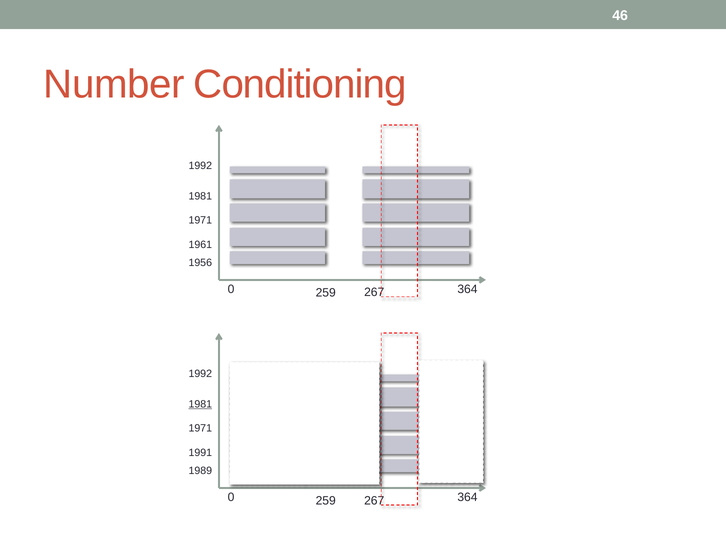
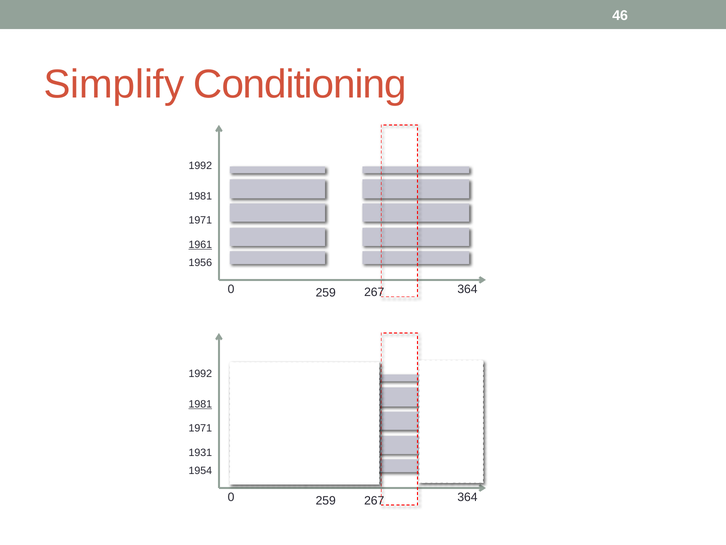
Number: Number -> Simplify (114, 85)
1961 underline: none -> present (200, 244)
1991: 1991 -> 1931 (200, 452)
1989: 1989 -> 1954 (200, 470)
